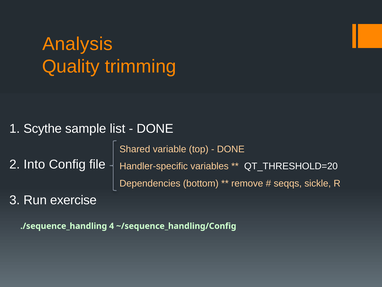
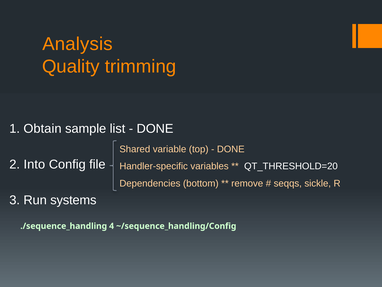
Scythe: Scythe -> Obtain (42, 128)
exercise: exercise -> systems (73, 200)
